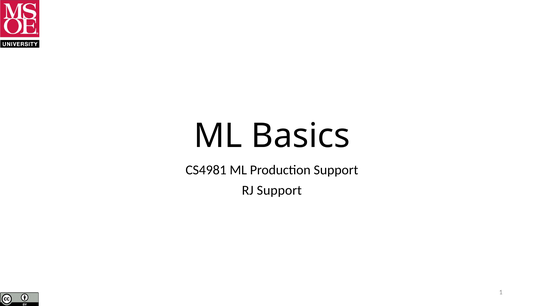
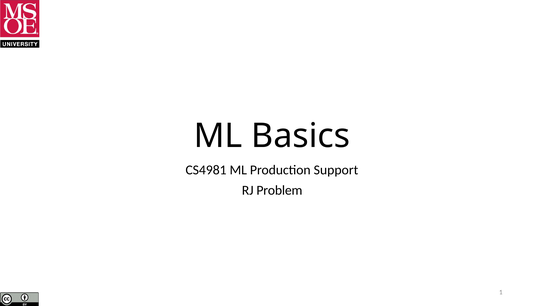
RJ Support: Support -> Problem (279, 190)
